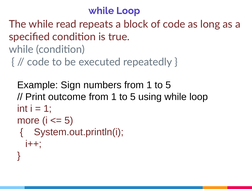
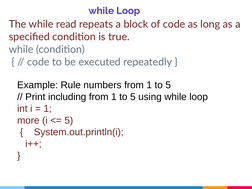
Sign: Sign -> Rule (71, 85)
outcome: outcome -> including (67, 97)
